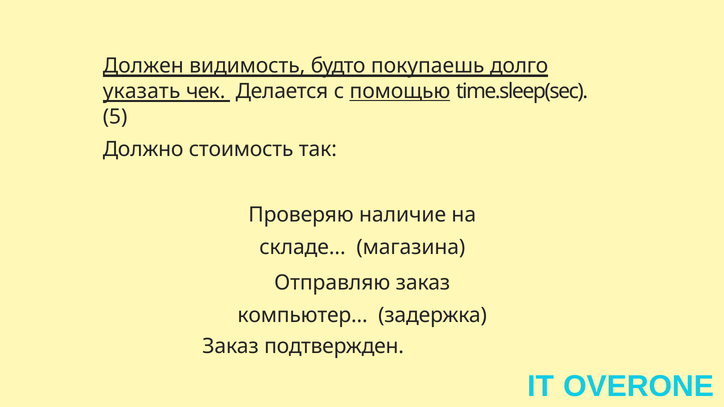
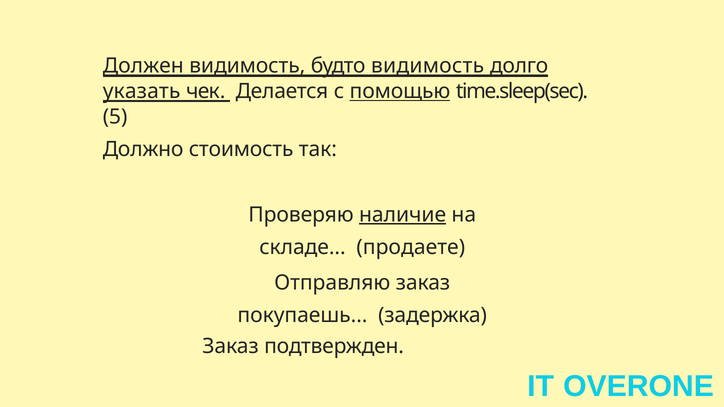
будто покупаешь: покупаешь -> видимость (428, 66)
наличие underline: none -> present (403, 215)
магазина: магазина -> продаете (411, 248)
компьютер: компьютер -> покупаешь (302, 316)
